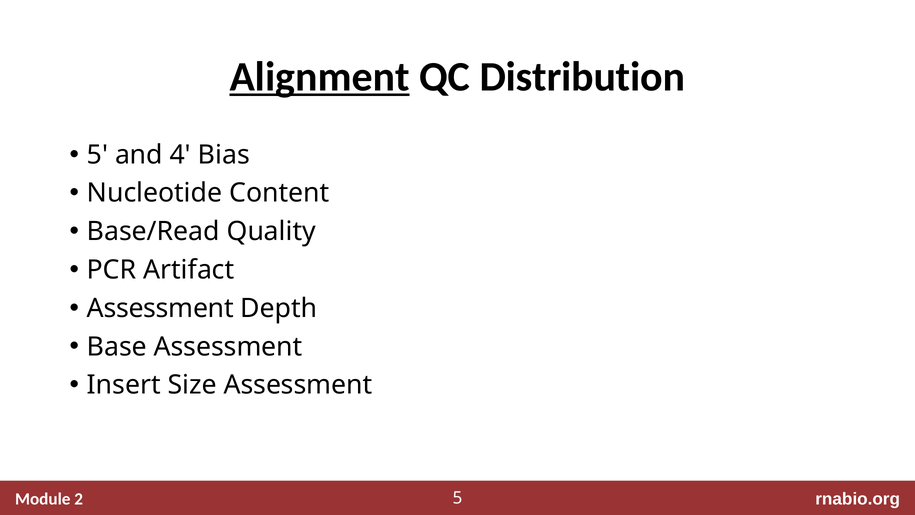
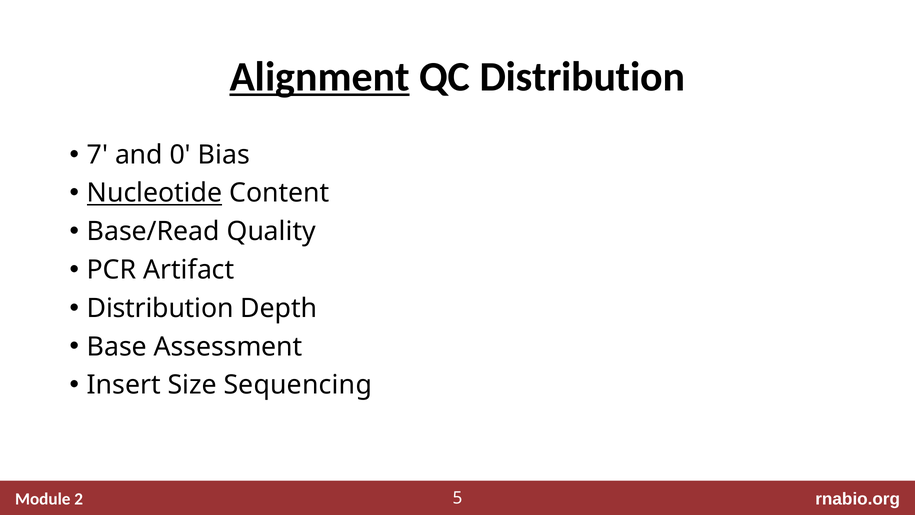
5: 5 -> 7 (98, 155)
4: 4 -> 0 (180, 155)
Nucleotide underline: none -> present (155, 193)
Assessment: Assessment -> Distribution (160, 308)
Size Assessment: Assessment -> Sequencing (298, 385)
